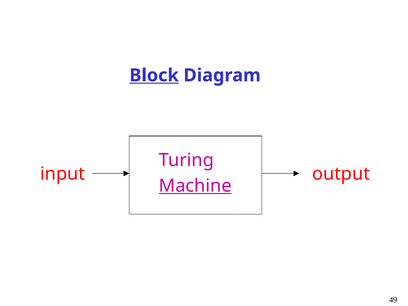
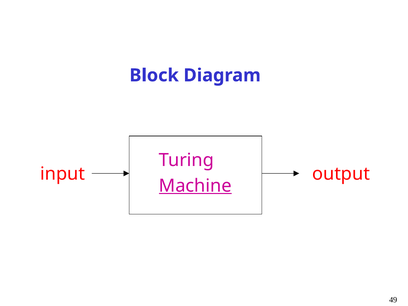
Block underline: present -> none (154, 75)
